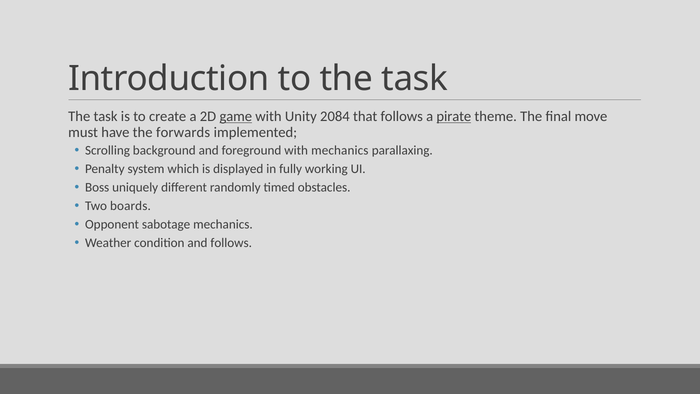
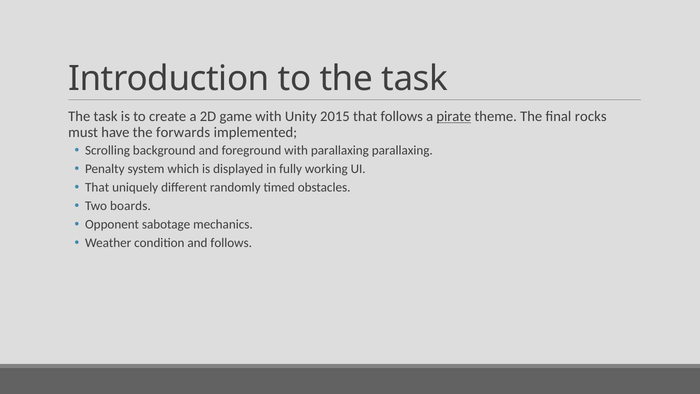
game underline: present -> none (236, 116)
2084: 2084 -> 2015 (335, 116)
move: move -> rocks (591, 116)
with mechanics: mechanics -> parallaxing (340, 150)
Boss: Boss -> That (97, 187)
